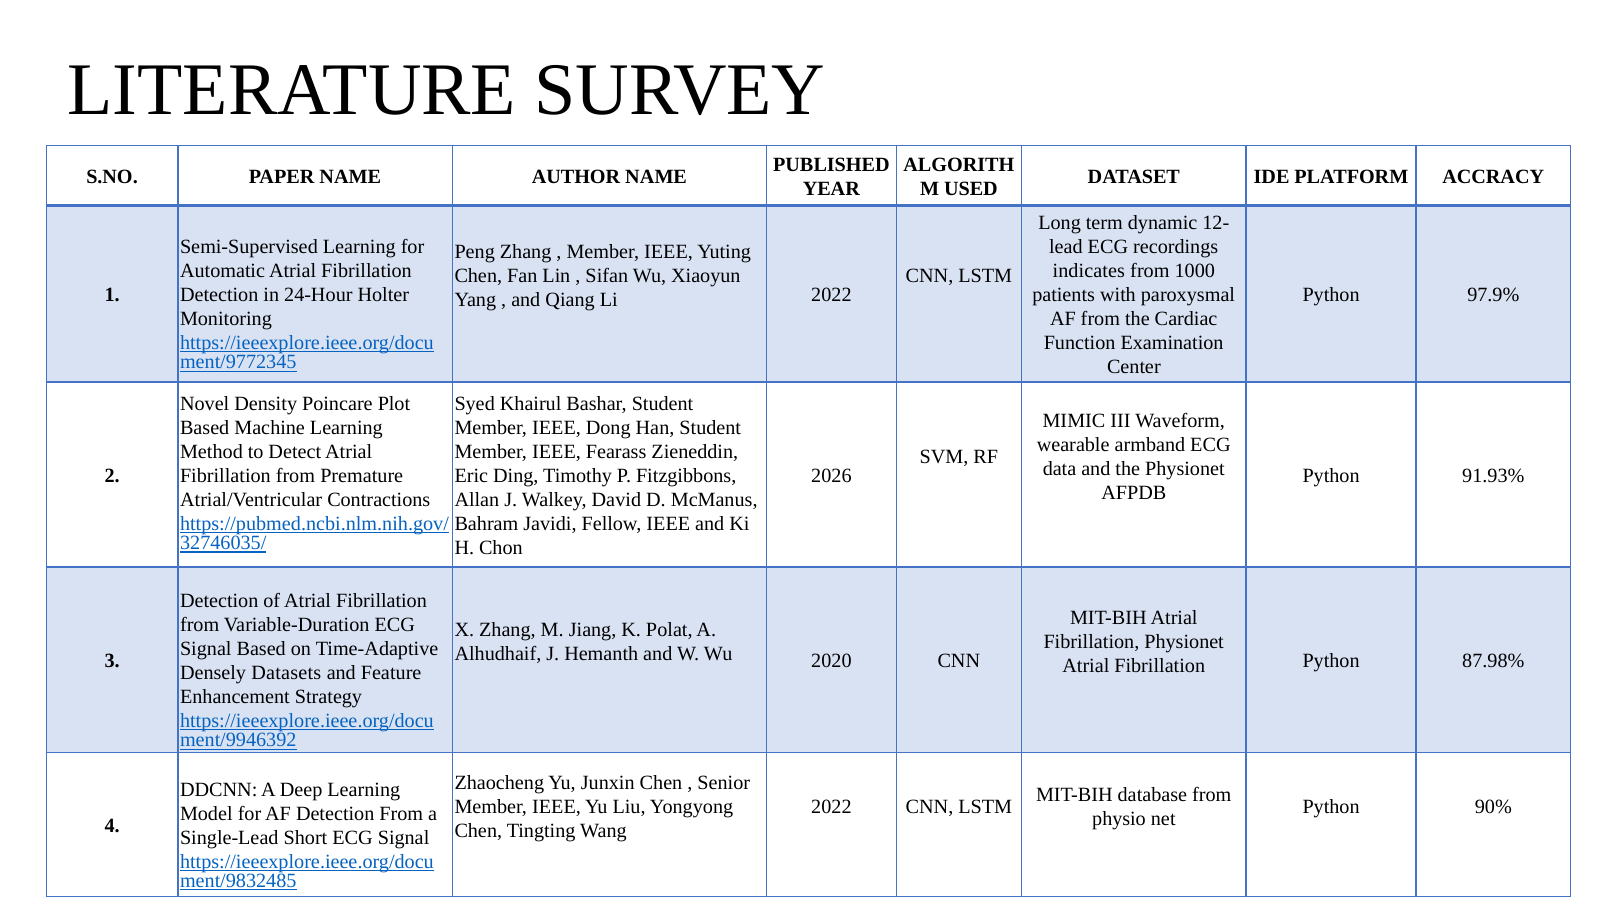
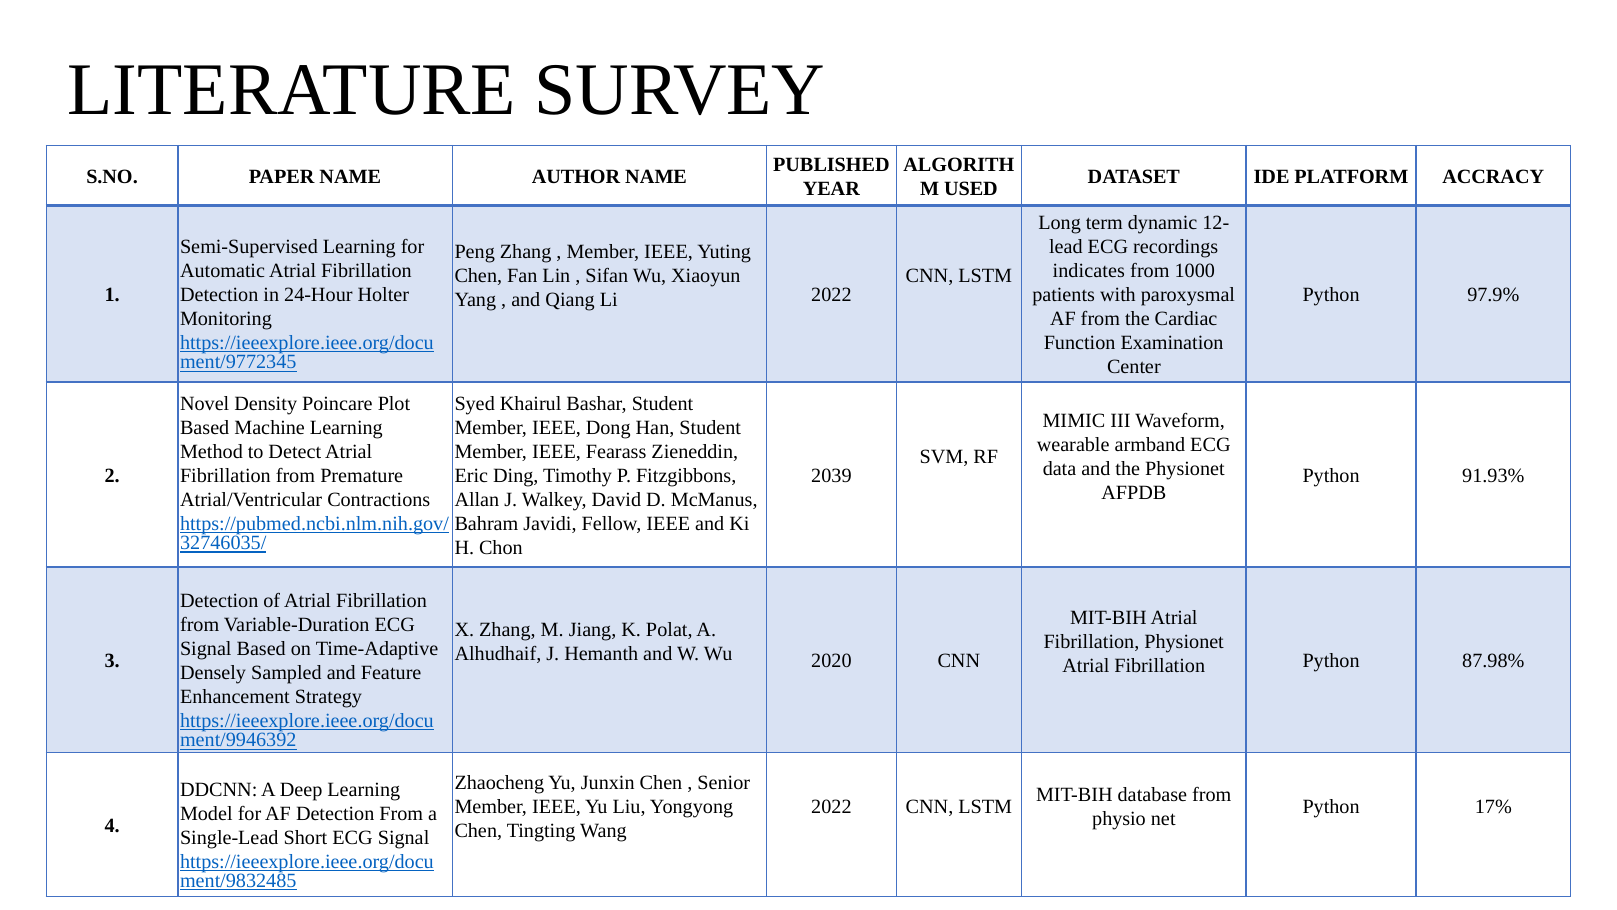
2026: 2026 -> 2039 (831, 475)
Datasets: Datasets -> Sampled (286, 672)
90%: 90% -> 17% (1493, 806)
